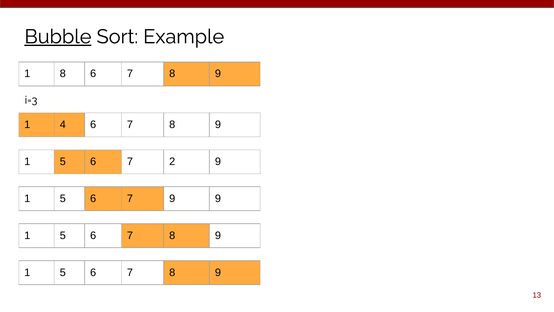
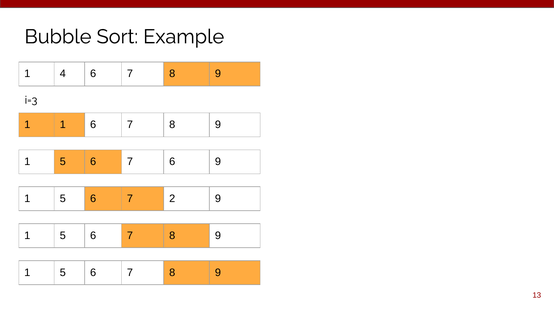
Bubble underline: present -> none (58, 37)
1 8: 8 -> 4 (63, 74)
1 4: 4 -> 1 (63, 124)
7 2: 2 -> 6 (172, 161)
7 9: 9 -> 2 (172, 198)
